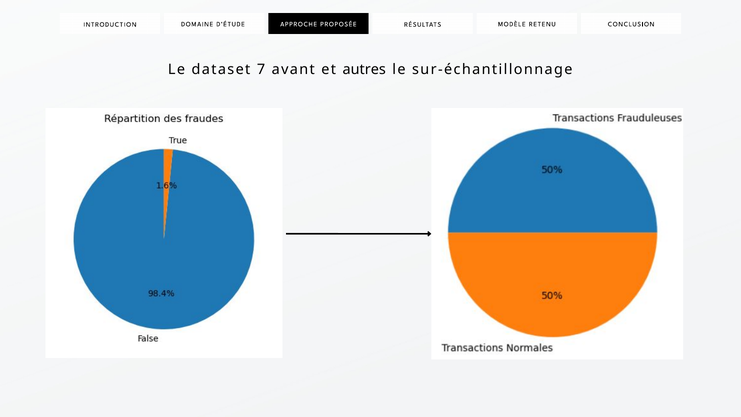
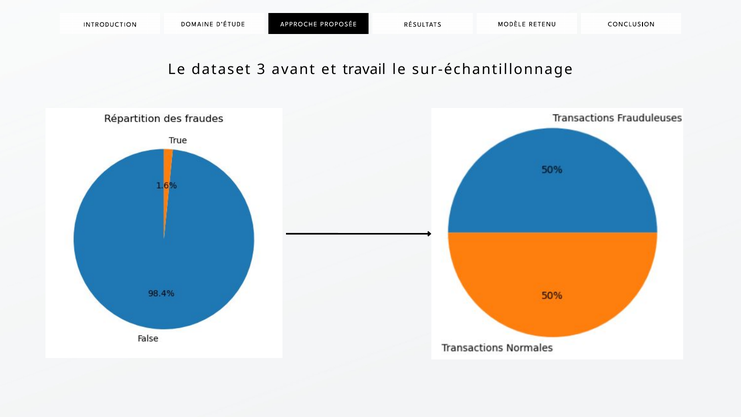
7: 7 -> 3 (261, 70)
autres: autres -> travail (364, 70)
